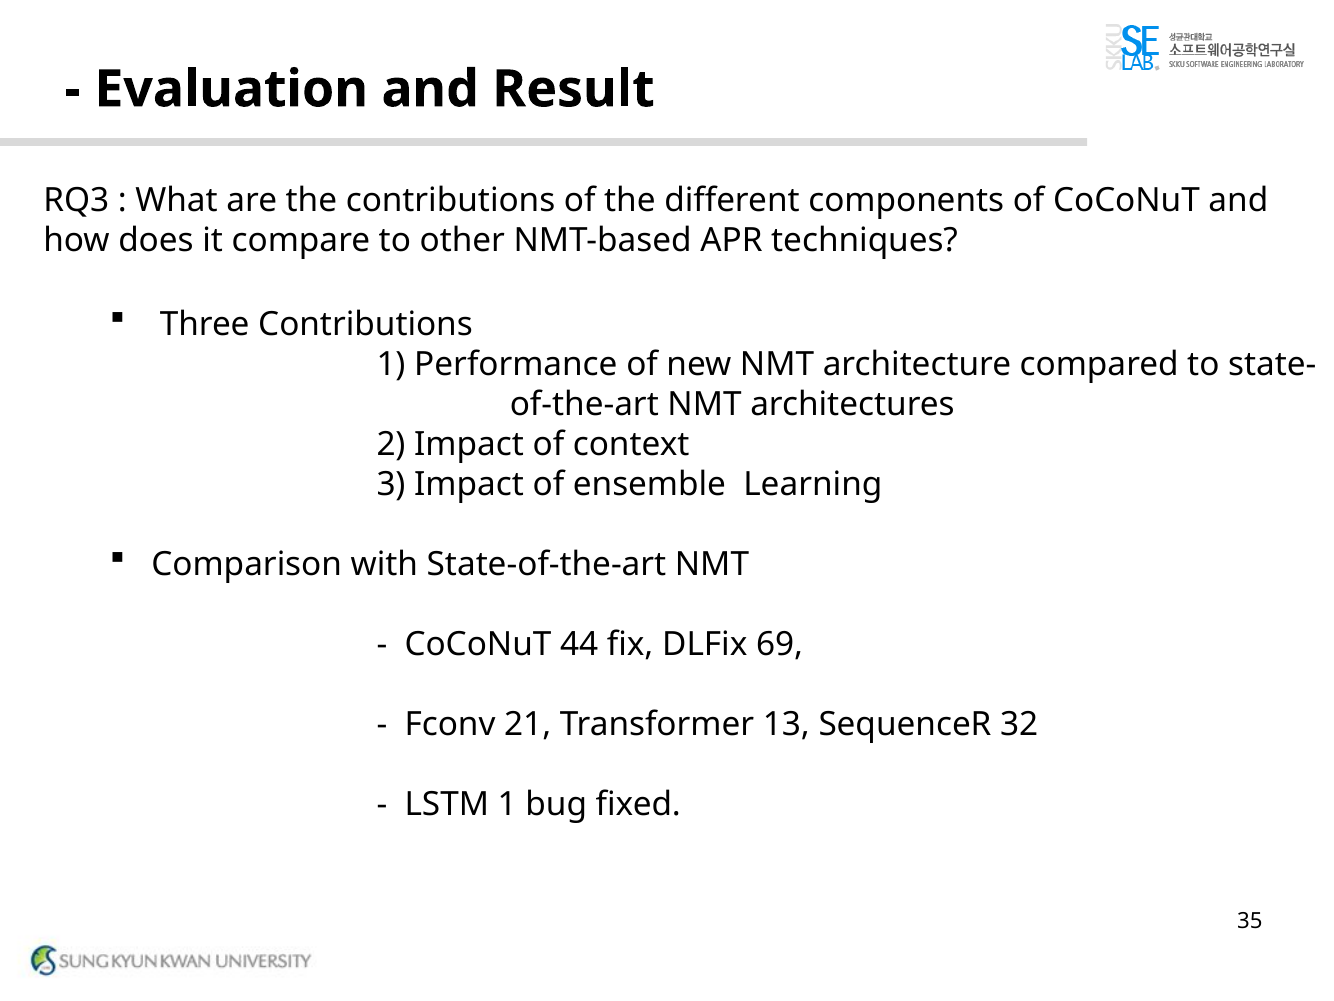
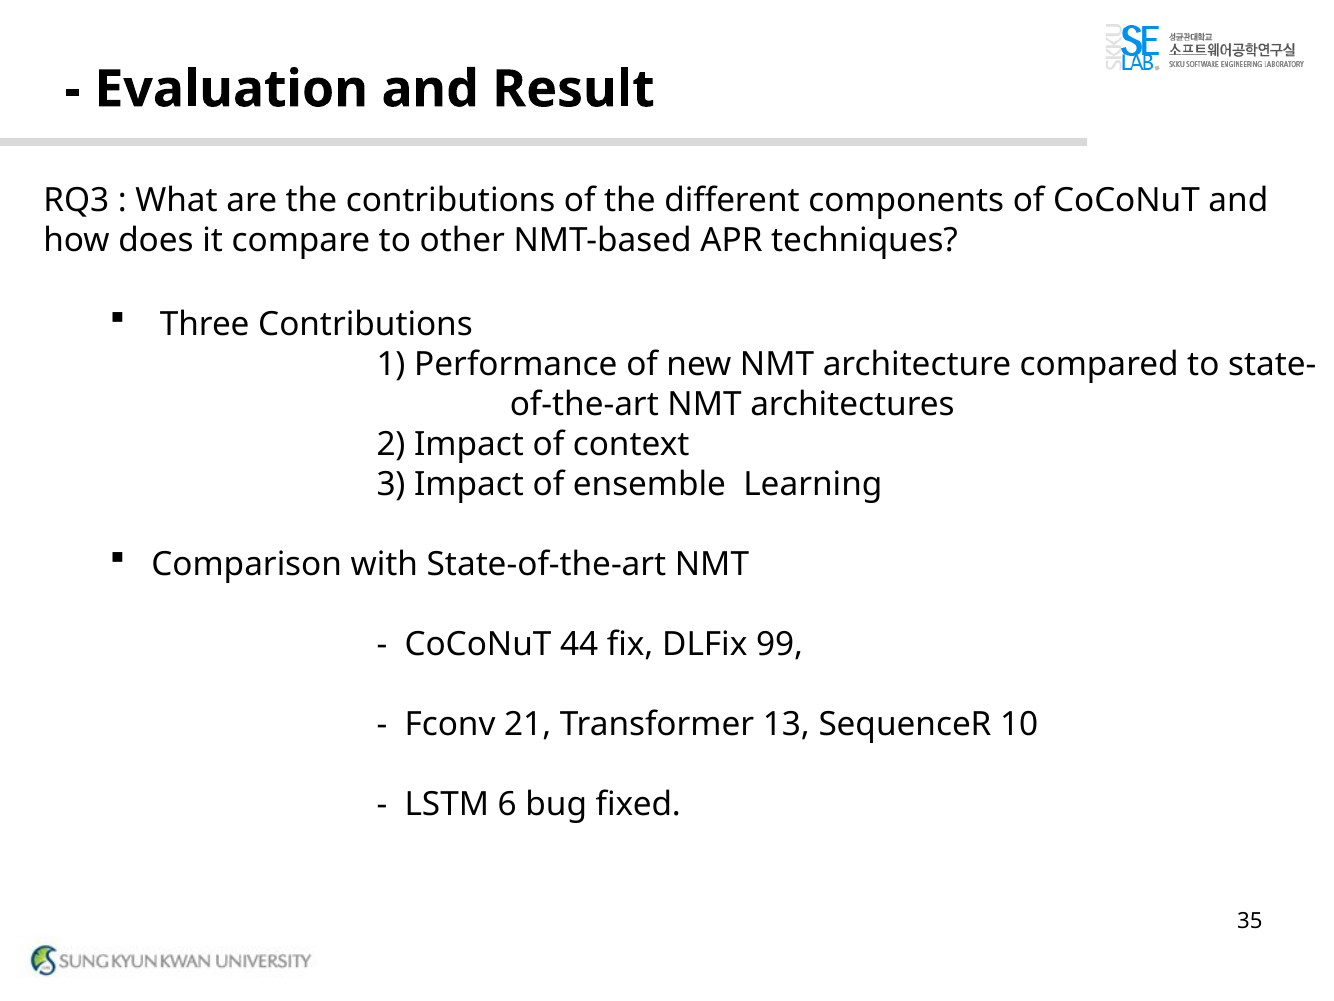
69: 69 -> 99 (780, 644)
32: 32 -> 10 (1019, 724)
LSTM 1: 1 -> 6 (507, 804)
